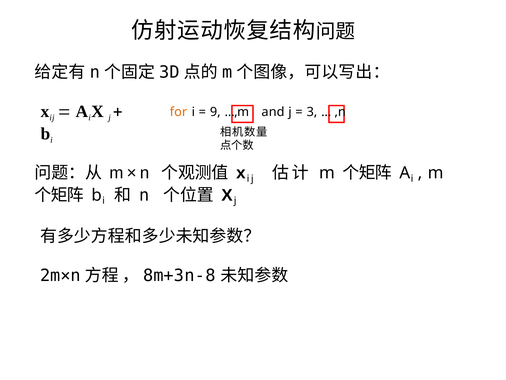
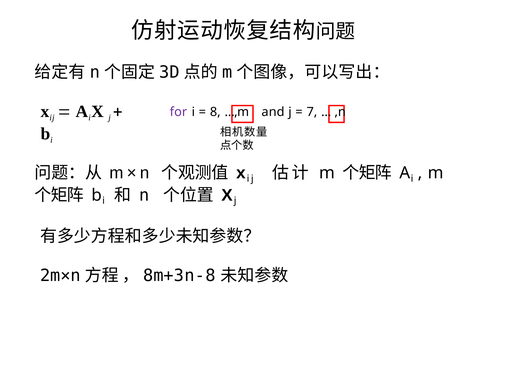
for colour: orange -> purple (178, 112)
9: 9 -> 8 (215, 112)
3: 3 -> 7 (312, 112)
